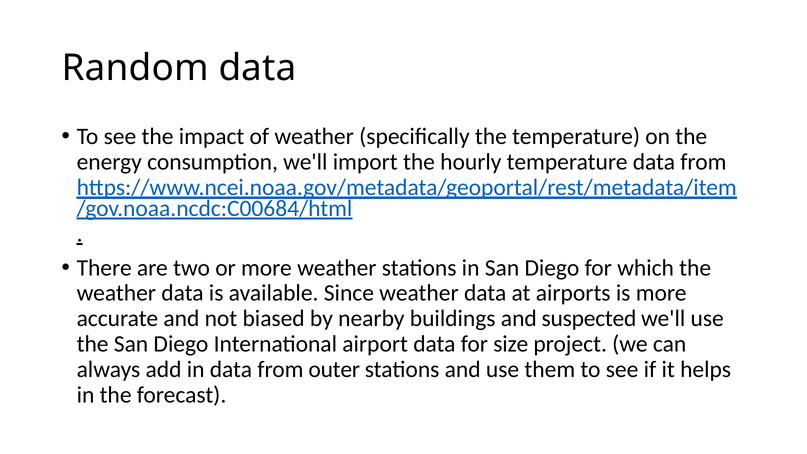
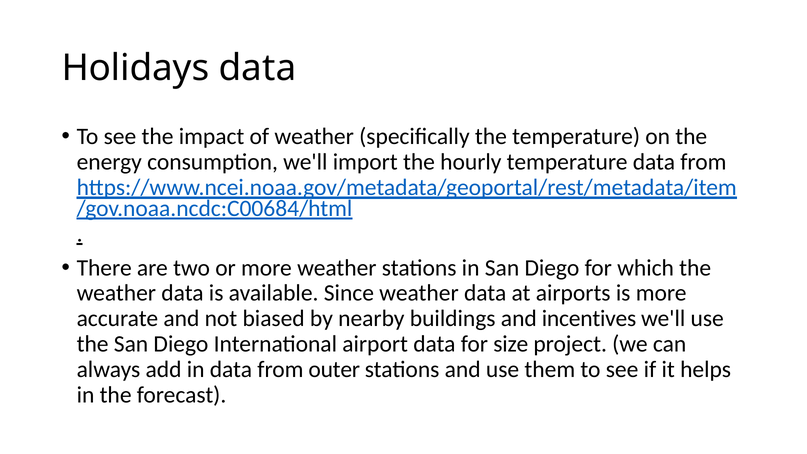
Random: Random -> Holidays (135, 68)
suspected: suspected -> incentives (589, 319)
